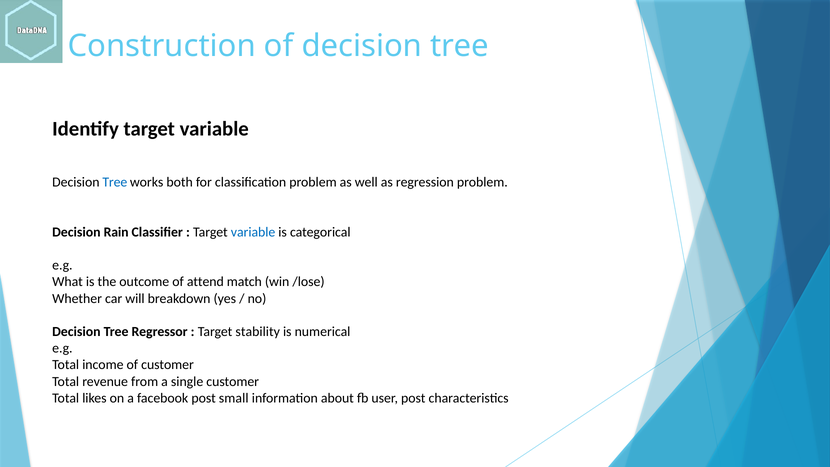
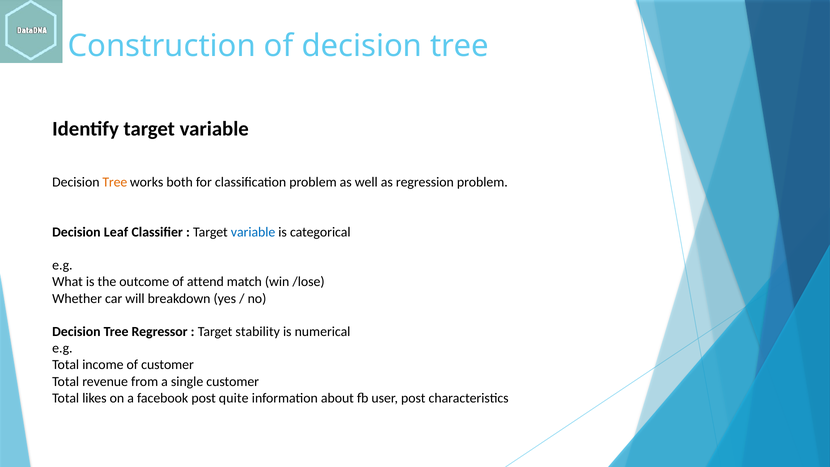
Tree colour: blue -> orange (115, 182)
Rain: Rain -> Leaf (116, 232)
small: small -> quite (234, 398)
